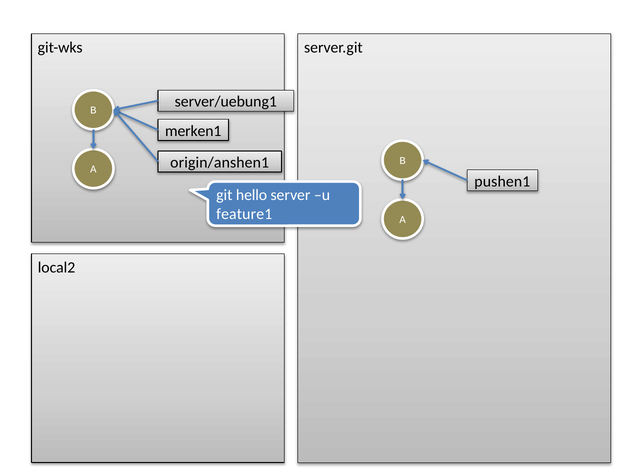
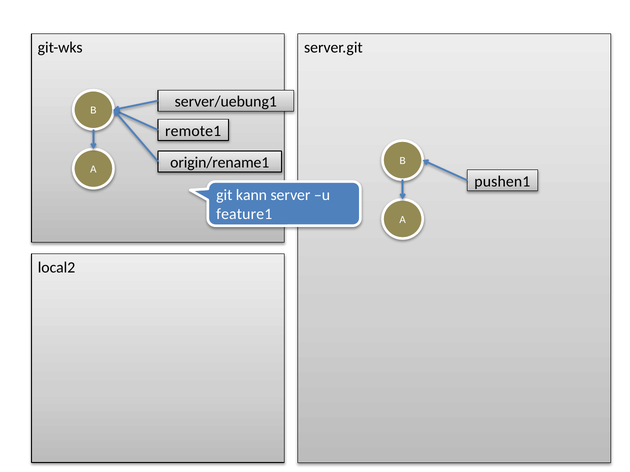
merken1: merken1 -> remote1 (193, 131)
origin/anshen1: origin/anshen1 -> origin/rename1 (220, 163)
hello: hello -> kann (252, 195)
